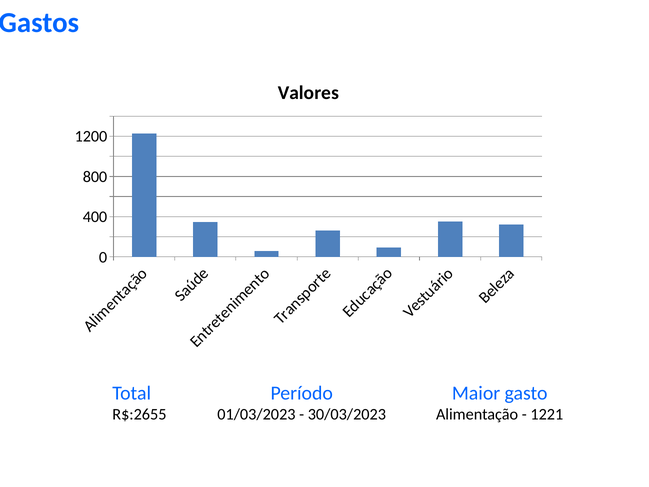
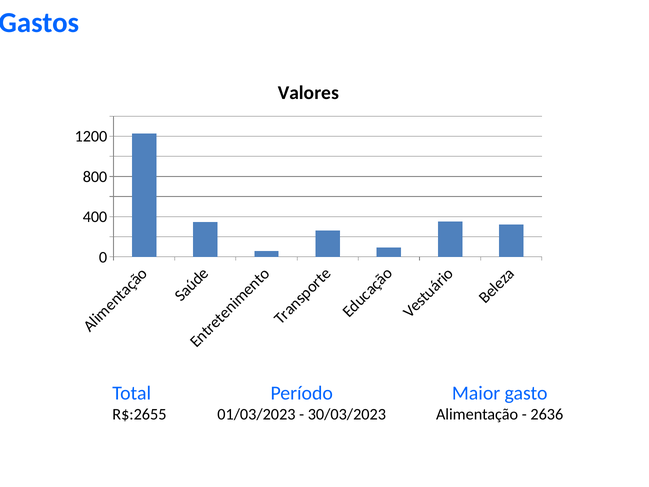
1221: 1221 -> 2636 (547, 414)
